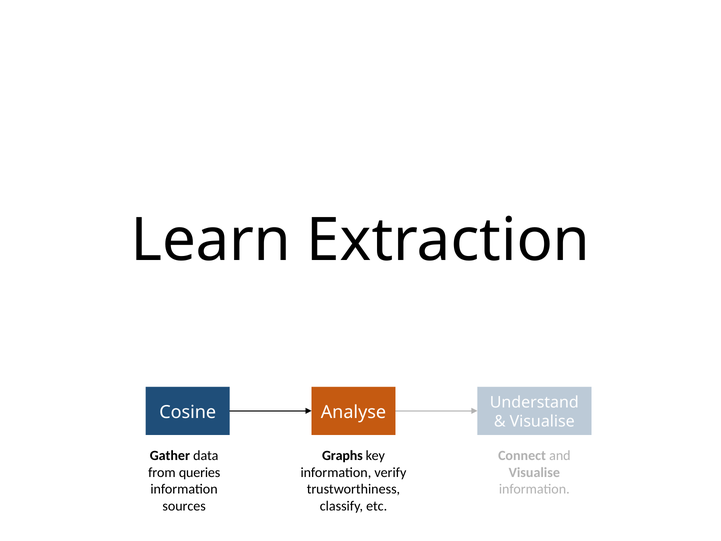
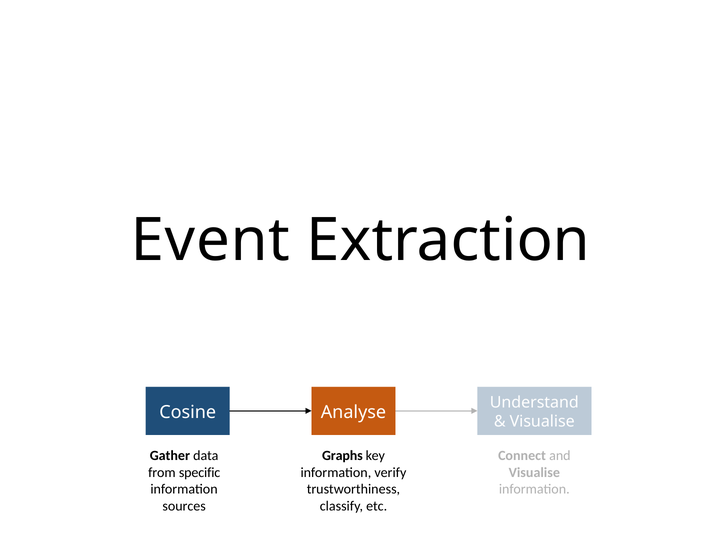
Learn: Learn -> Event (211, 240)
queries: queries -> specific (200, 472)
